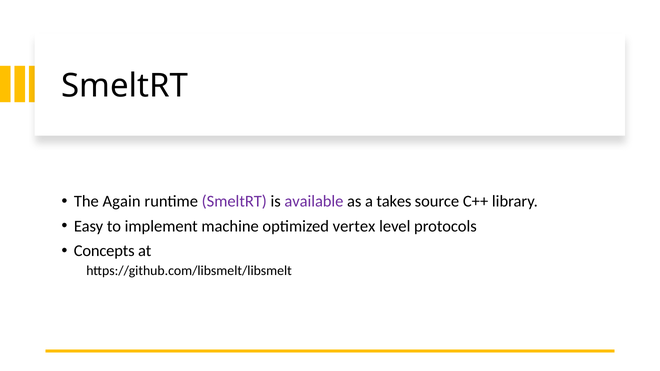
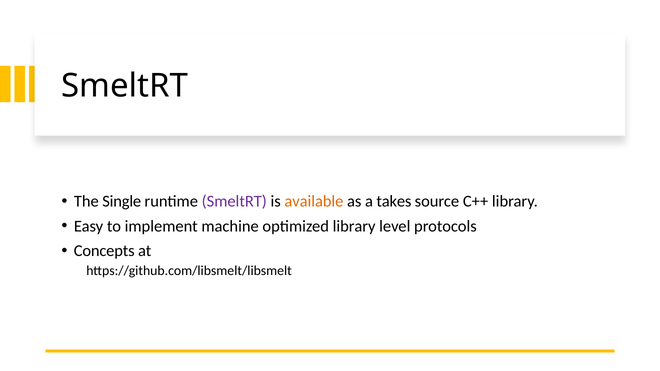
Again: Again -> Single (122, 202)
available colour: purple -> orange (314, 202)
optimized vertex: vertex -> library (354, 226)
